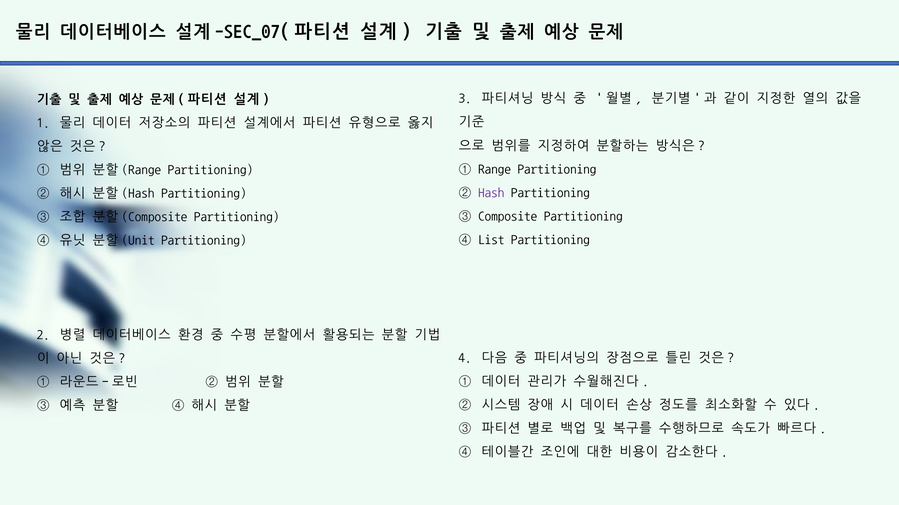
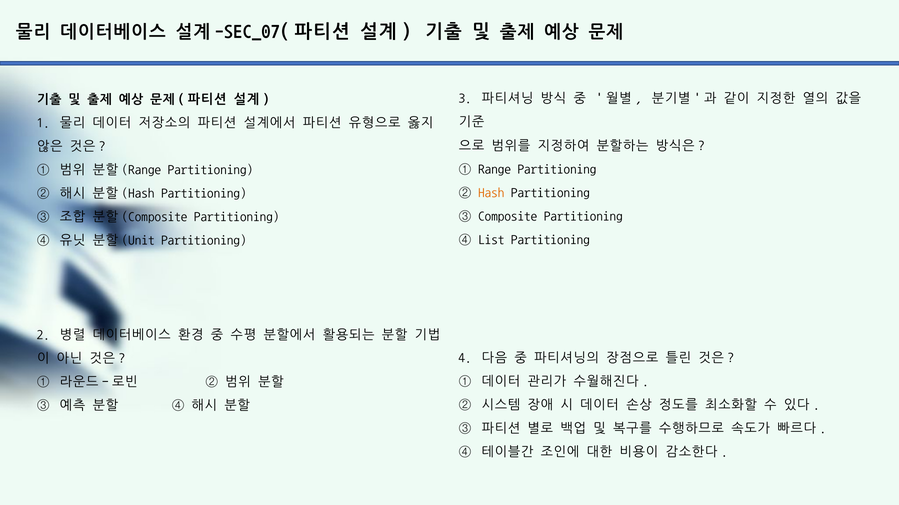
Hash colour: purple -> orange (491, 193)
